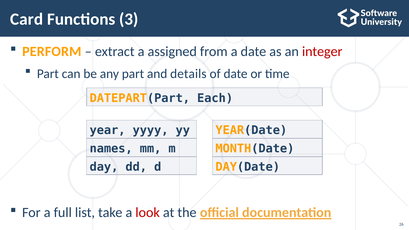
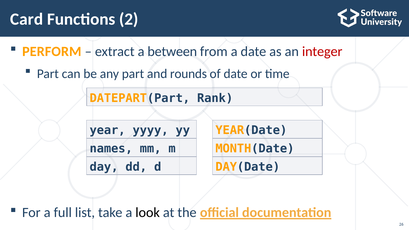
3: 3 -> 2 (129, 19)
assigned: assigned -> between (172, 52)
details: details -> rounds (189, 74)
Each: Each -> Rank (215, 98)
look colour: red -> black (148, 213)
